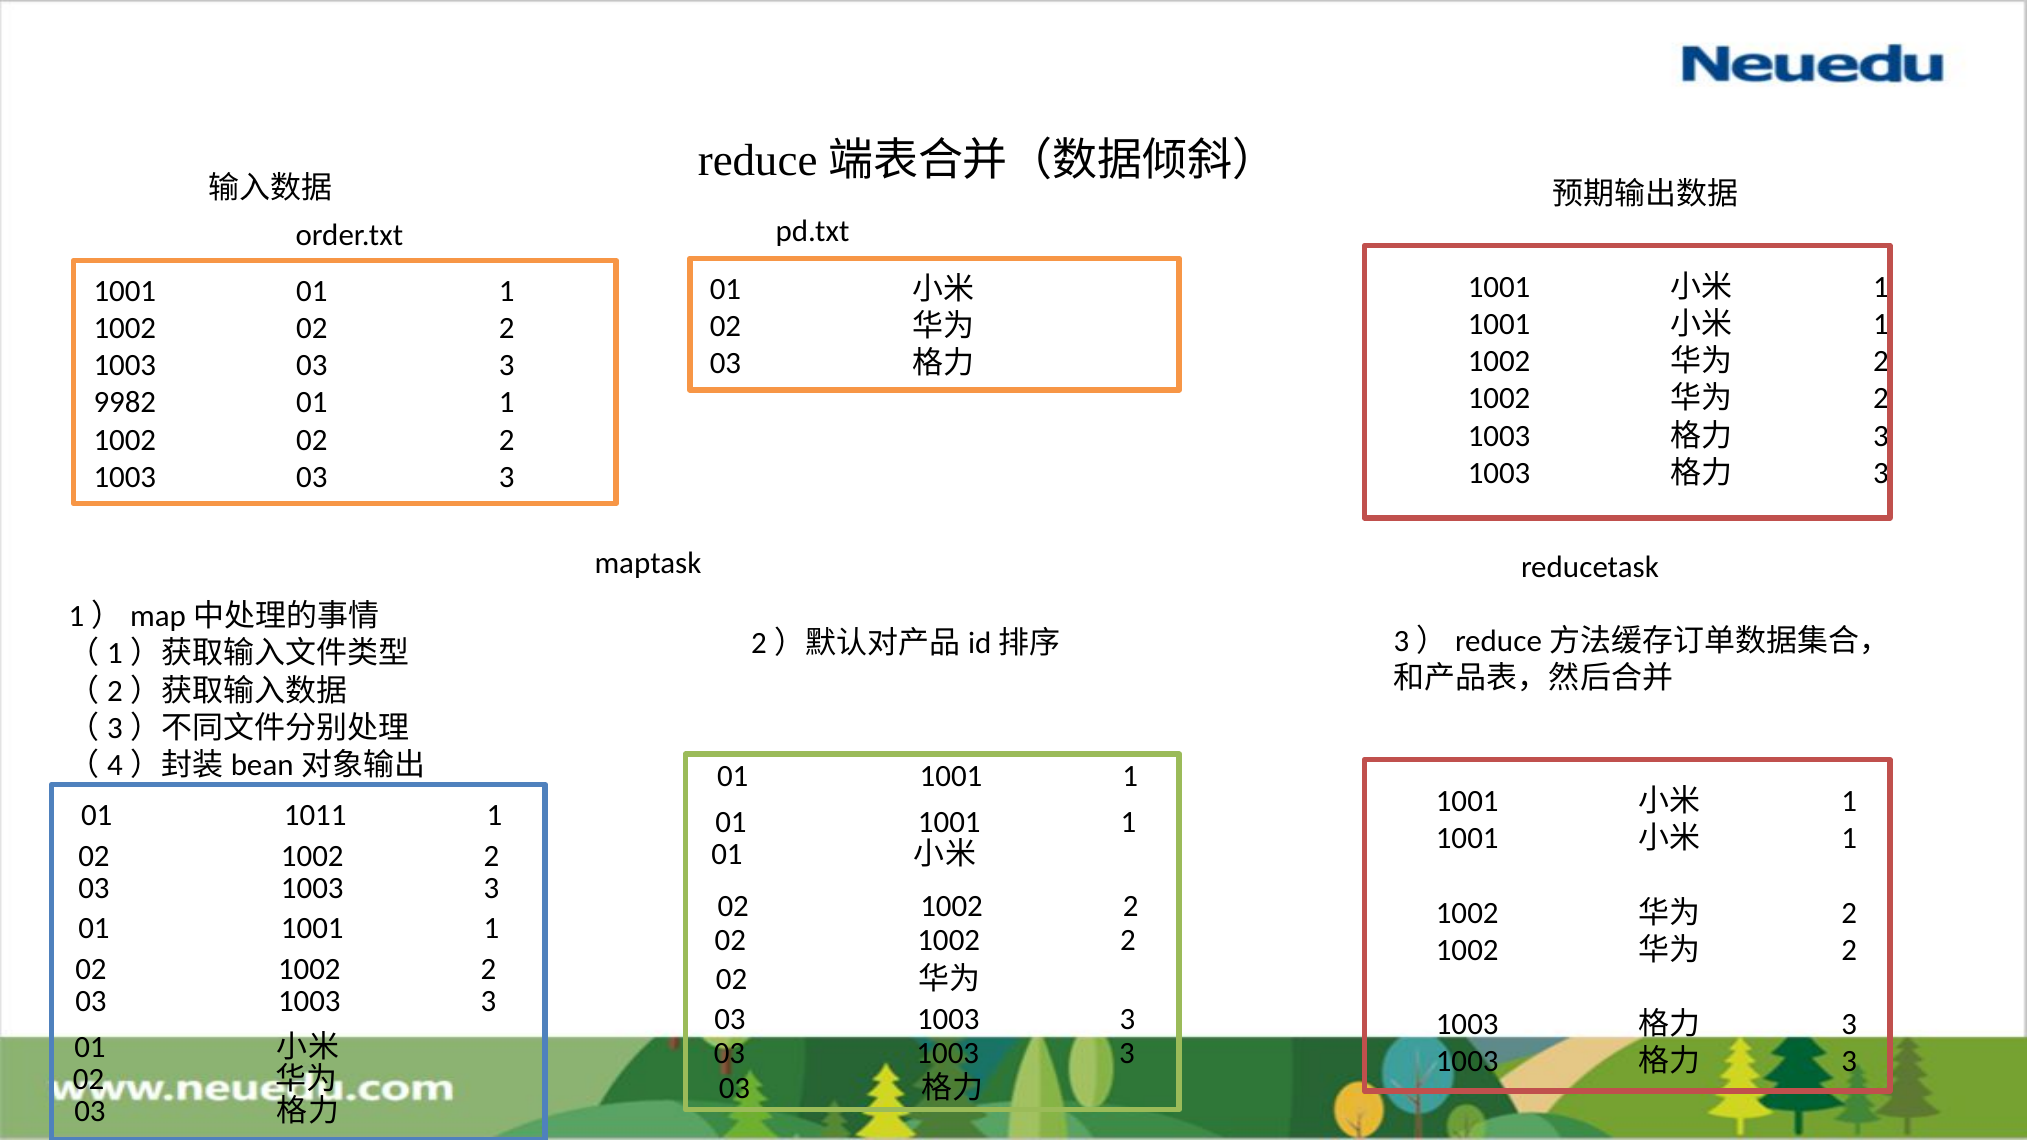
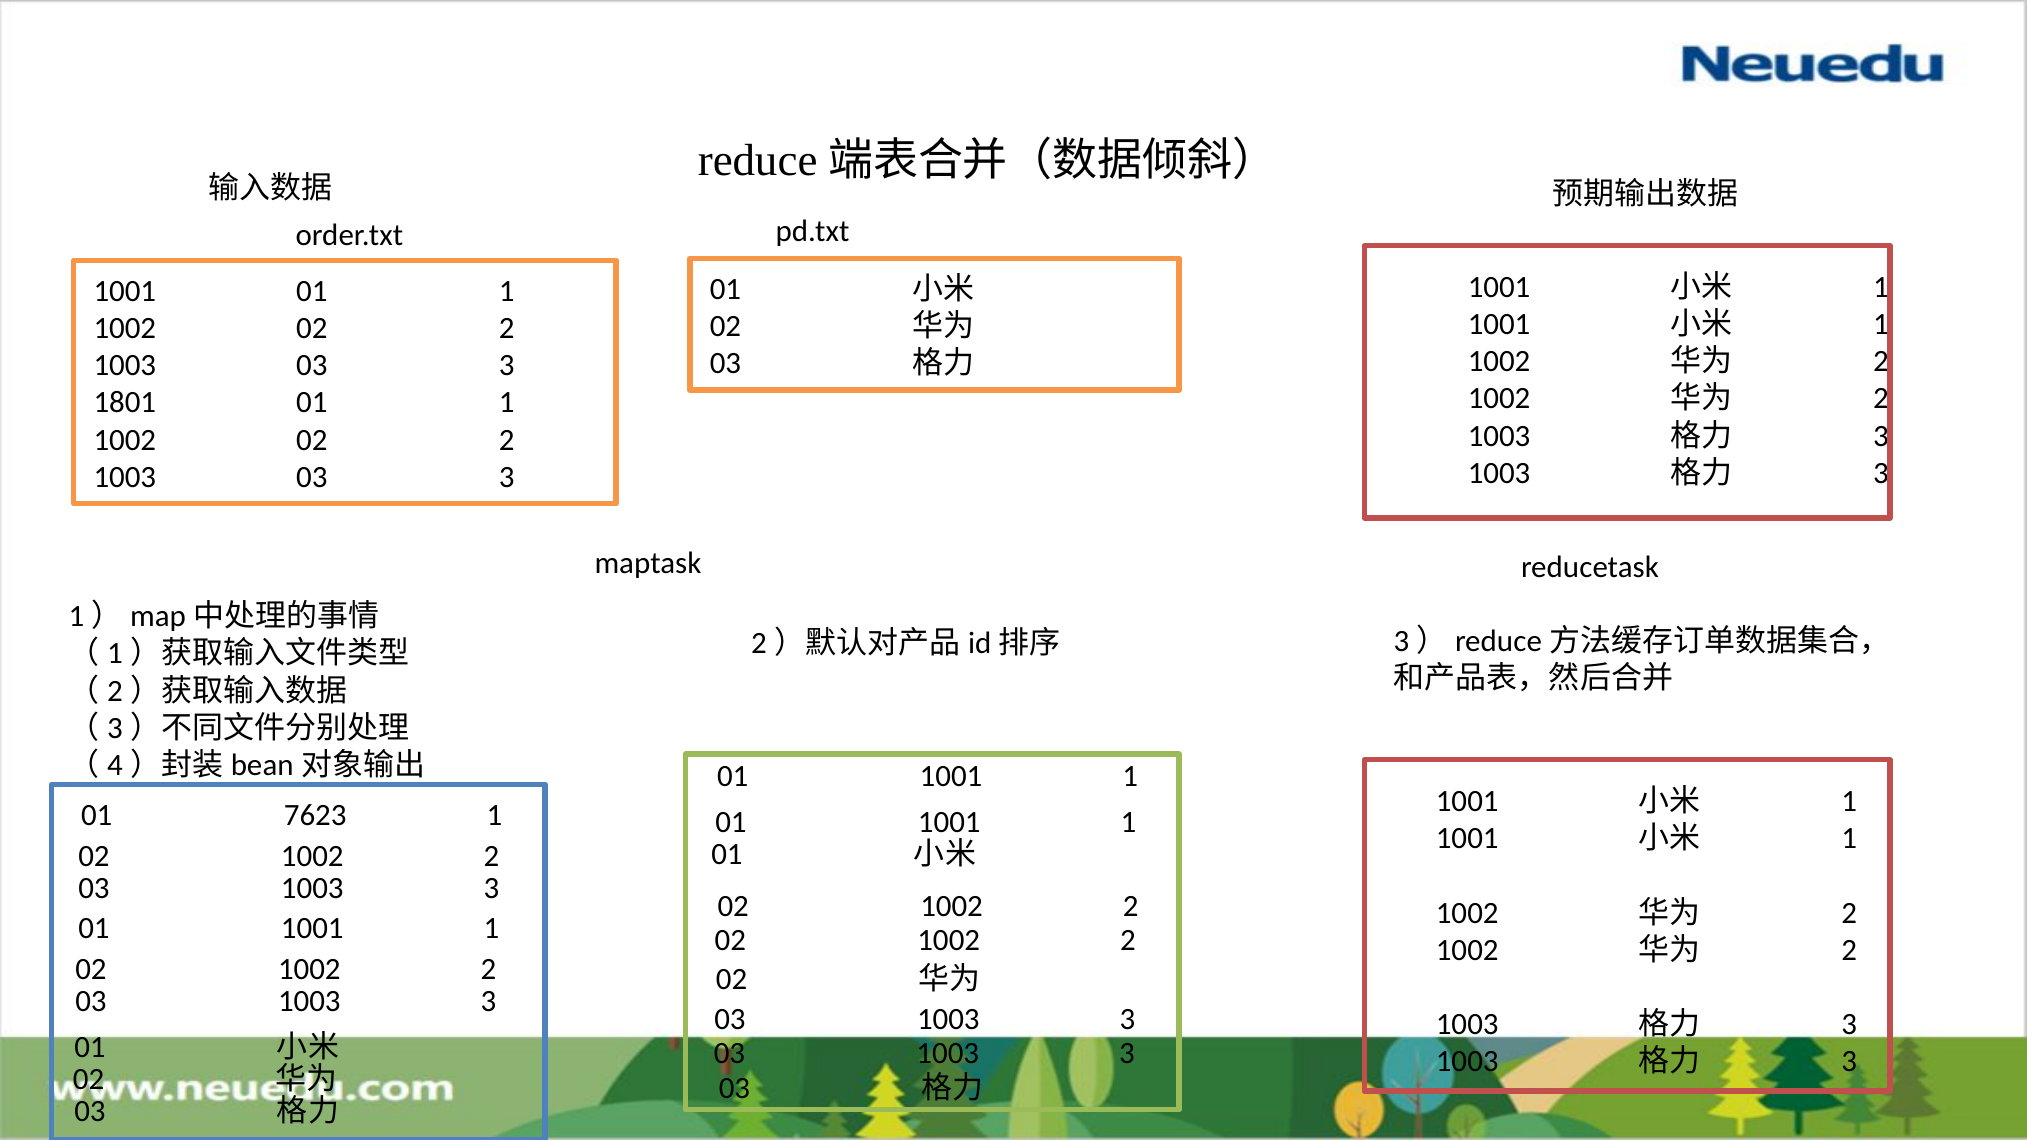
9982: 9982 -> 1801 (125, 403)
1011: 1011 -> 7623 (315, 815)
